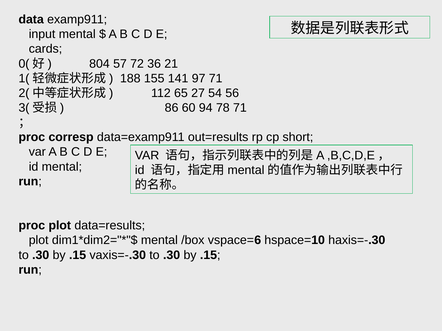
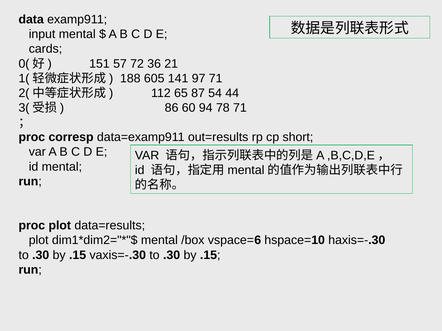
804: 804 -> 151 (99, 64)
155: 155 -> 605 (154, 78)
27: 27 -> 87 (198, 93)
56: 56 -> 44 (232, 93)
